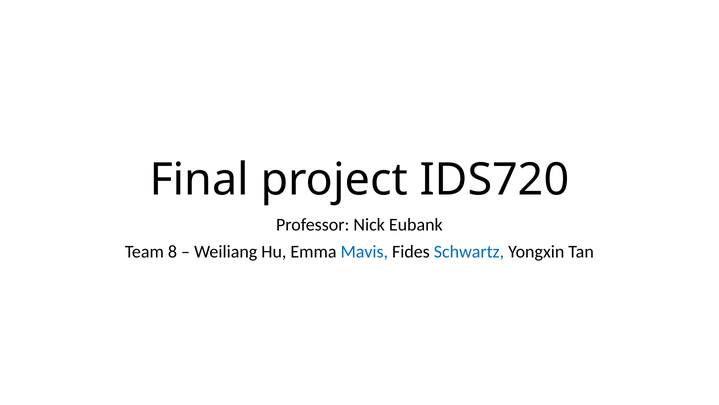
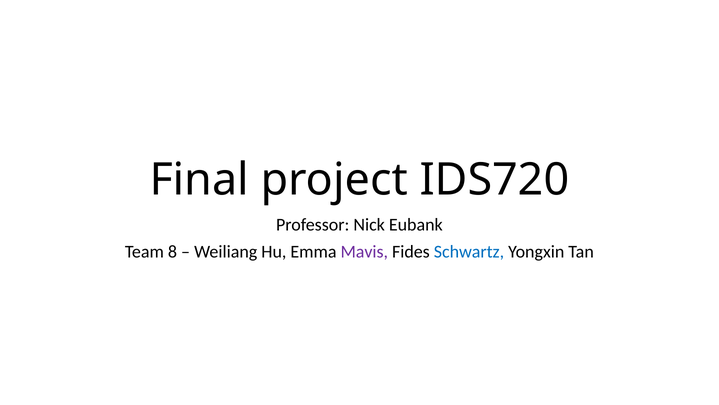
Mavis colour: blue -> purple (364, 252)
